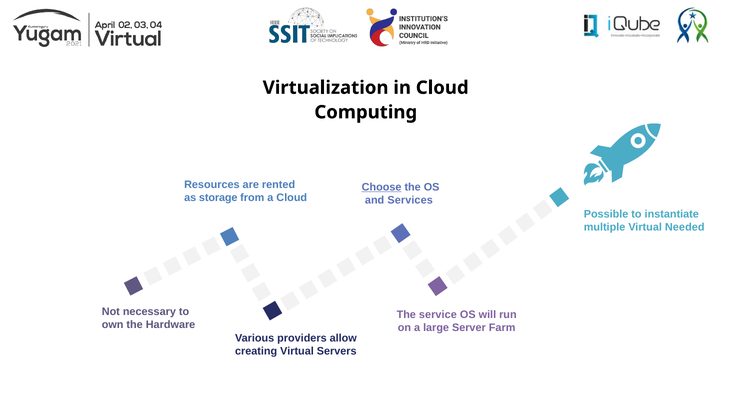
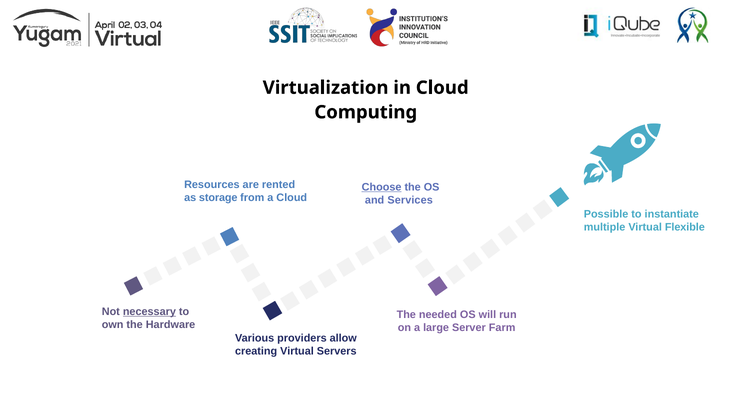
Needed: Needed -> Flexible (685, 227)
necessary underline: none -> present (149, 311)
service: service -> needed (438, 314)
